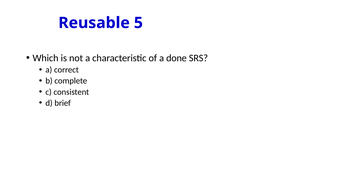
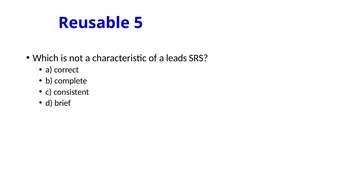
done: done -> leads (176, 58)
